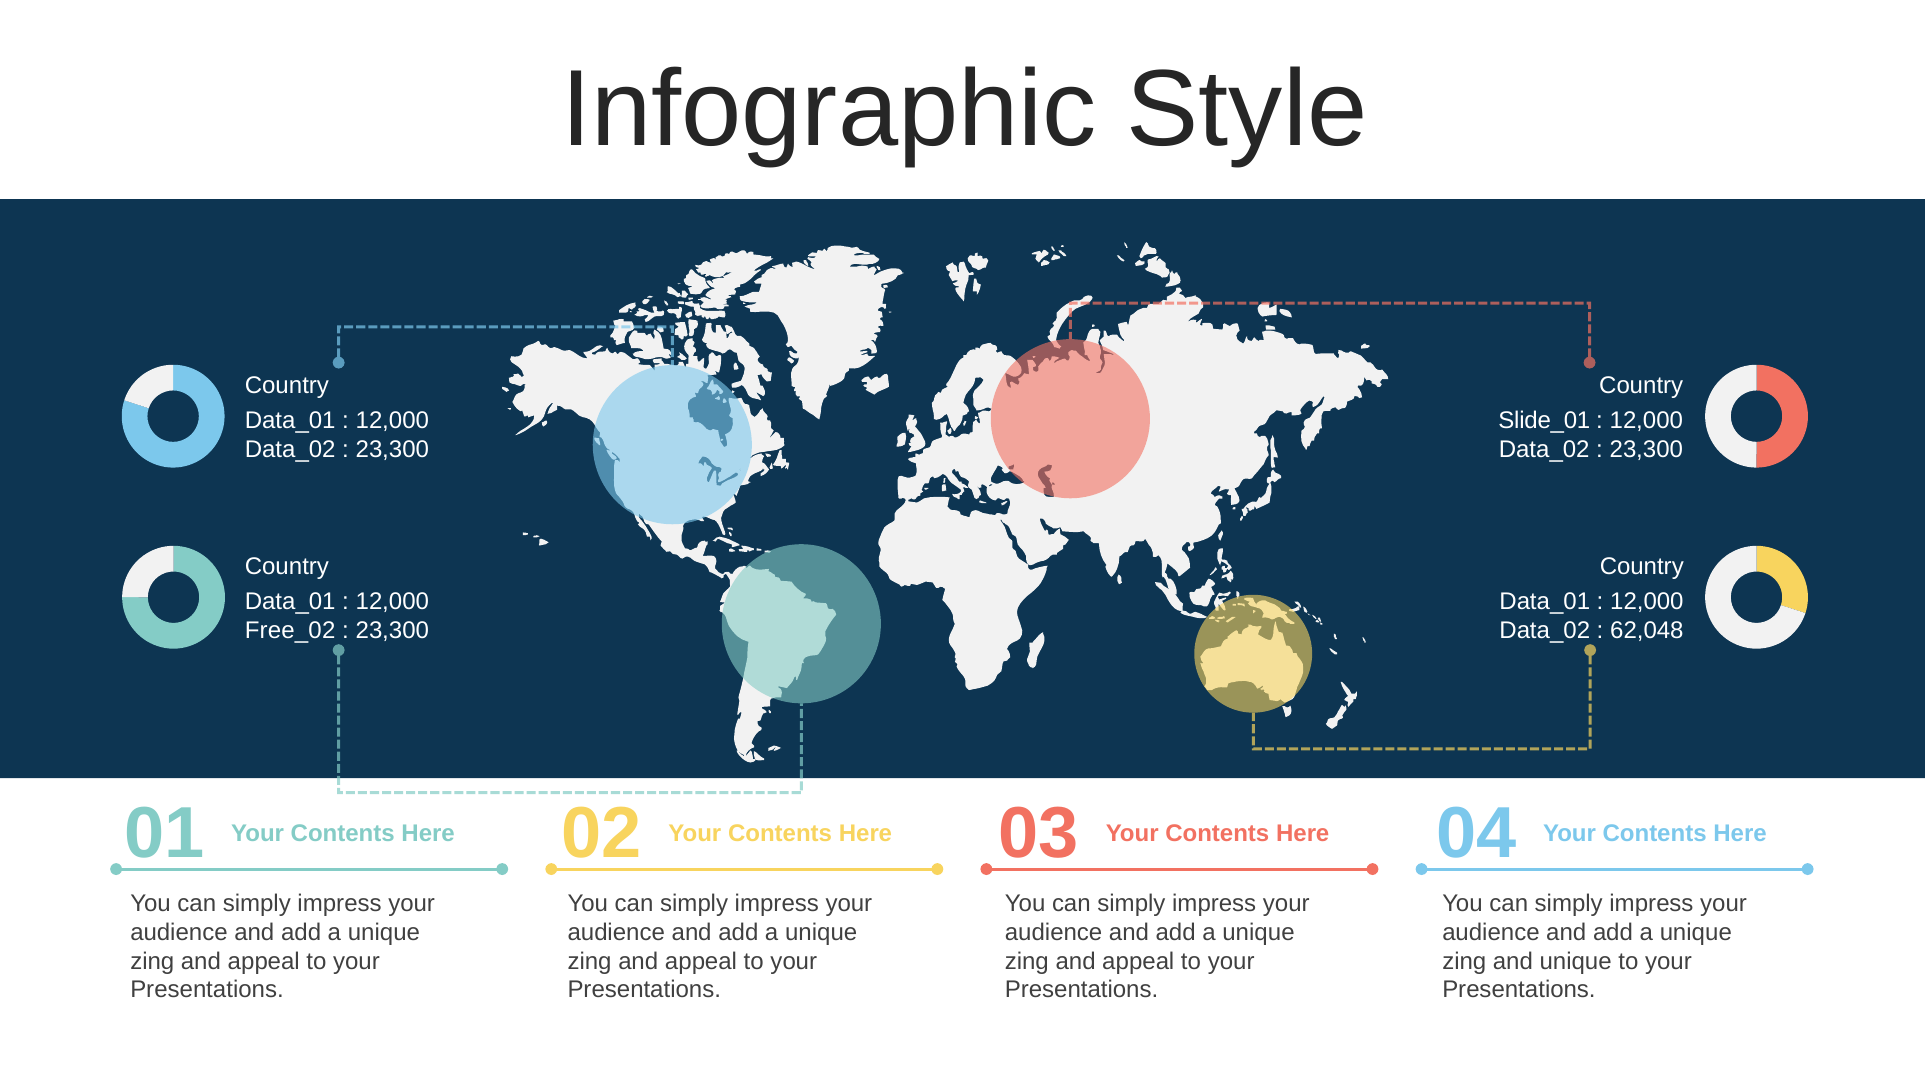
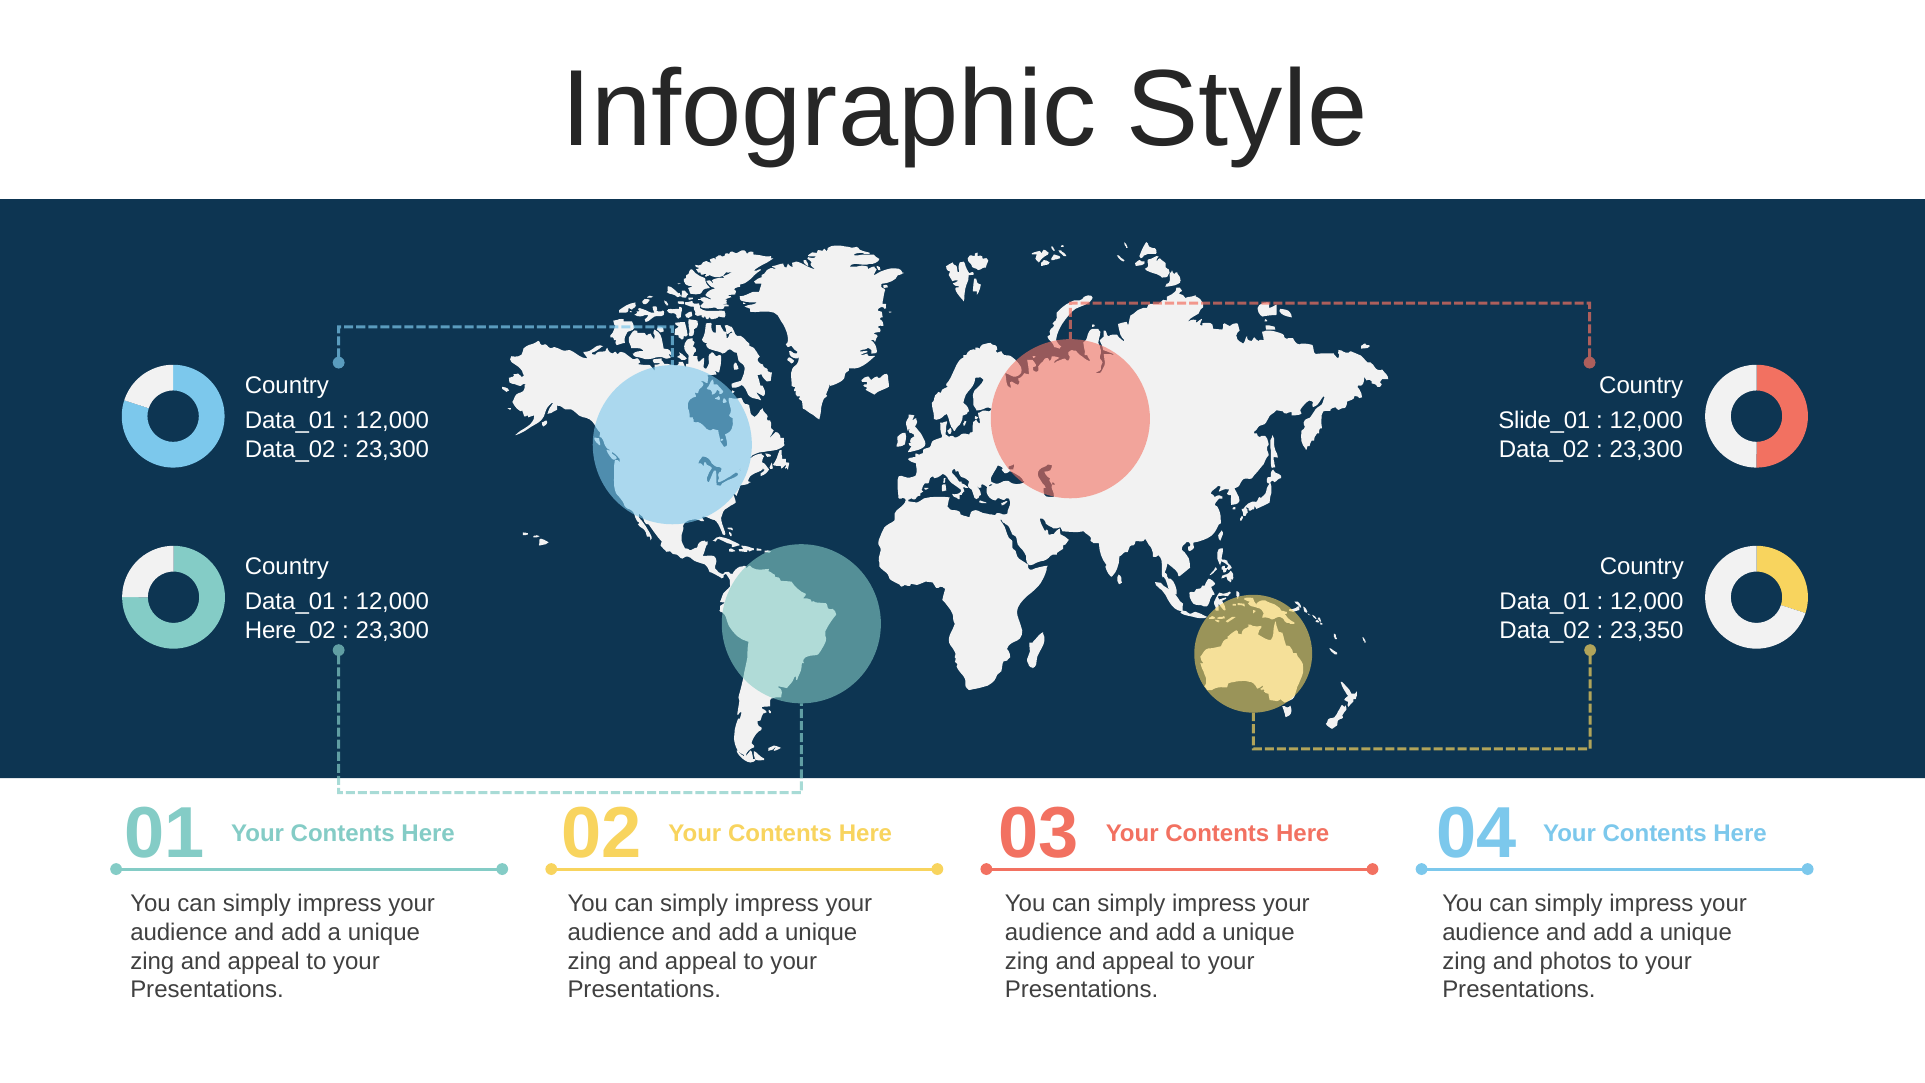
Free_02: Free_02 -> Here_02 (290, 630)
62,048: 62,048 -> 23,350 (1647, 630)
and unique: unique -> photos (1576, 961)
